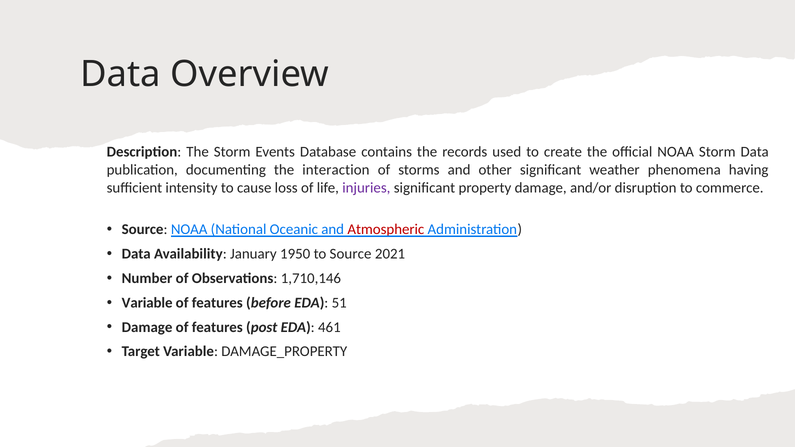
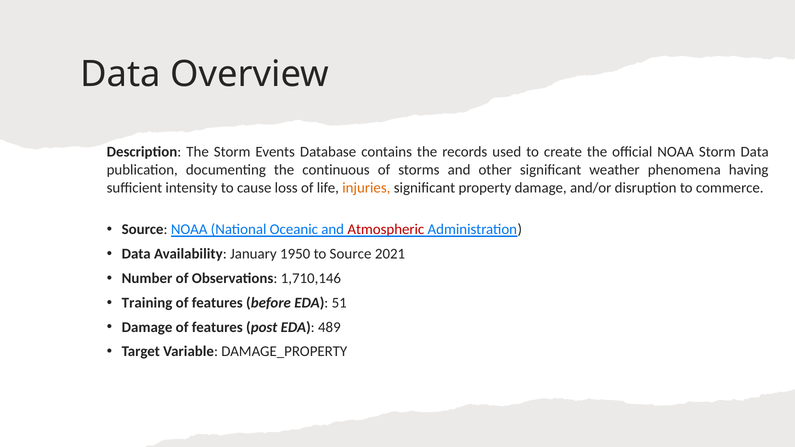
interaction: interaction -> continuous (336, 170)
injuries colour: purple -> orange (366, 188)
Variable: Variable -> Training (147, 303)
461: 461 -> 489 (329, 327)
